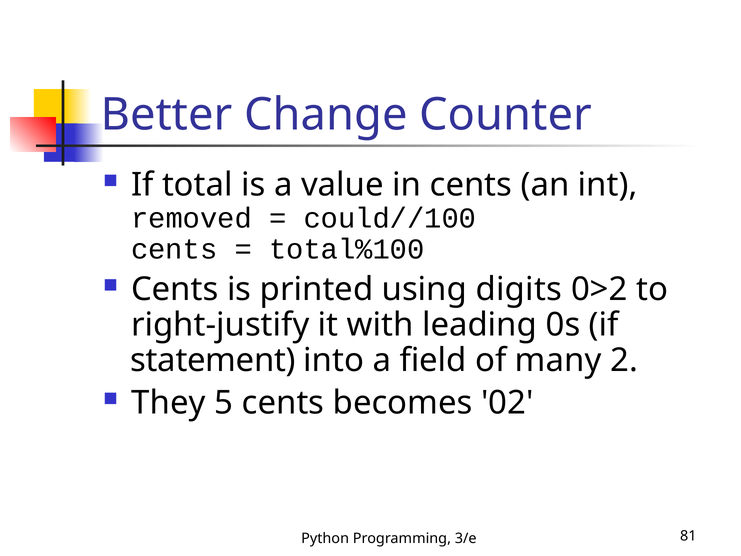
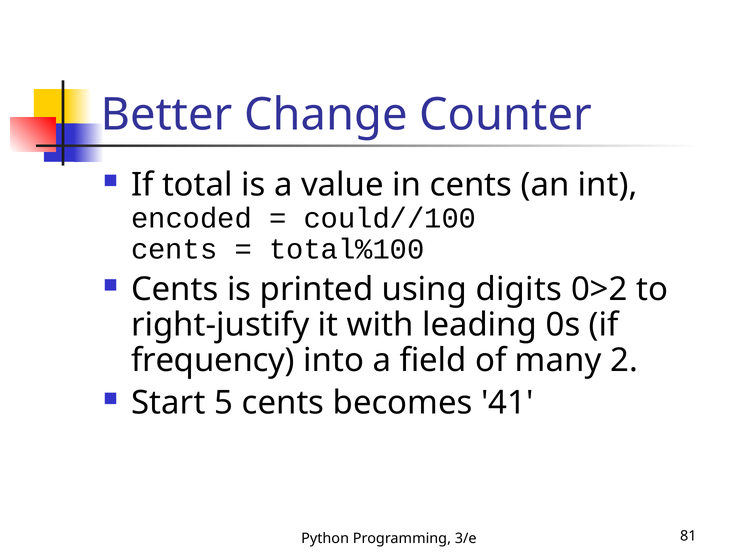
removed: removed -> encoded (191, 218)
statement: statement -> frequency (213, 360)
They: They -> Start (168, 403)
02: 02 -> 41 (507, 403)
